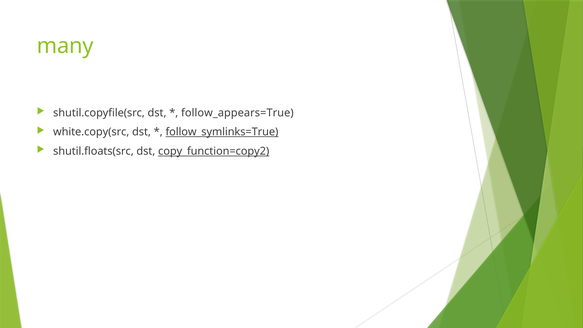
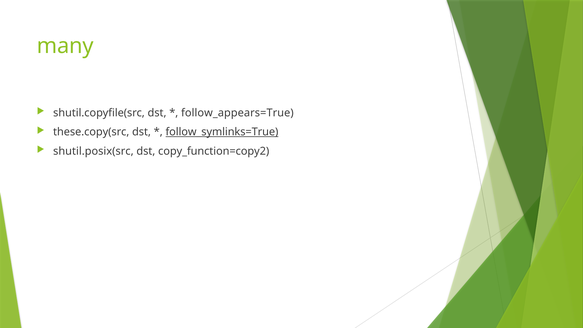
white.copy(src: white.copy(src -> these.copy(src (91, 132)
shutil.floats(src: shutil.floats(src -> shutil.posix(src (93, 151)
copy_function=copy2 underline: present -> none (214, 151)
